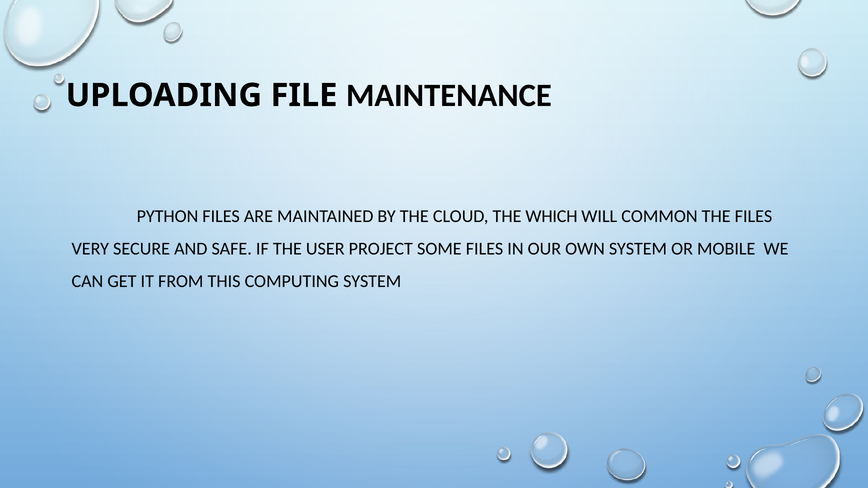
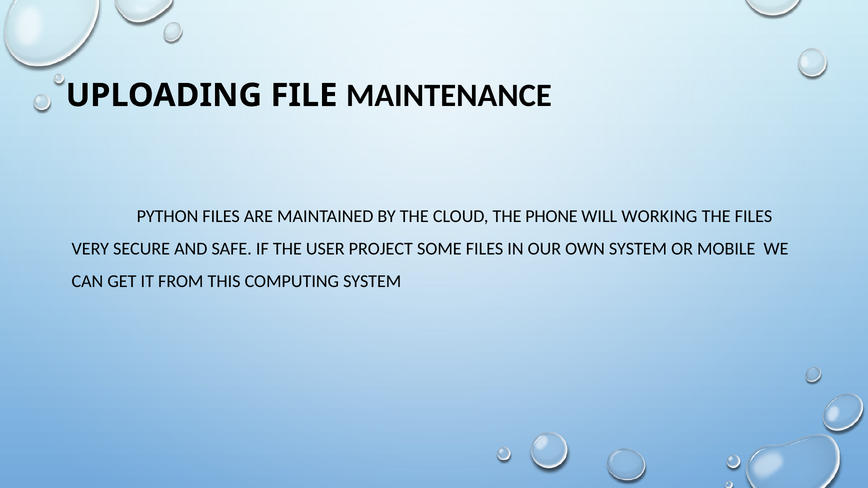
WHICH: WHICH -> PHONE (552, 216)
COMMON: COMMON -> WORKING (659, 216)
